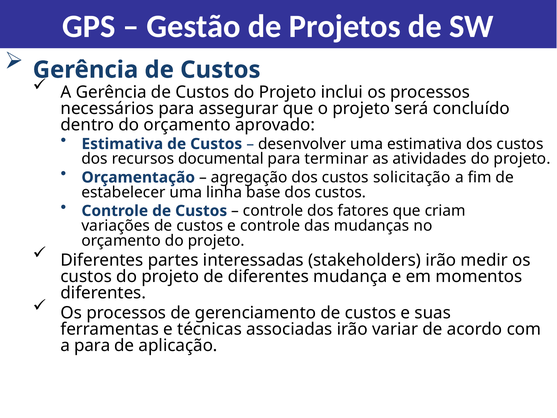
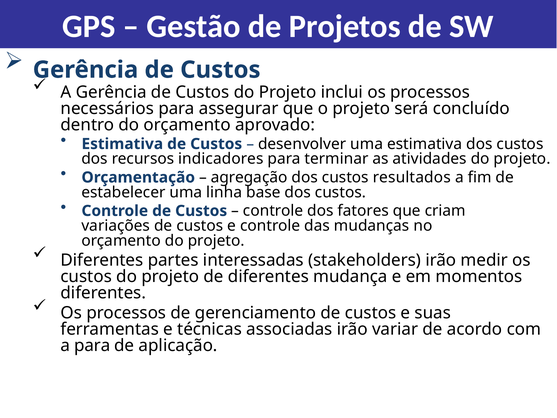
documental: documental -> indicadores (221, 159)
solicitação: solicitação -> resultados (412, 177)
